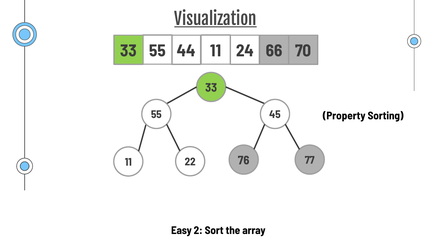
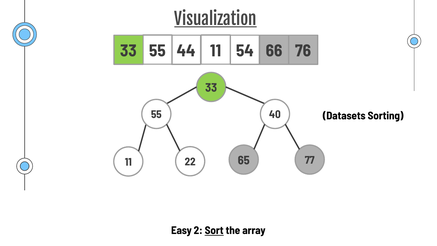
24: 24 -> 54 (245, 51)
70: 70 -> 76 (303, 51)
45: 45 -> 40 (275, 115)
Property: Property -> Datasets (344, 116)
76: 76 -> 65 (244, 160)
Sort underline: none -> present (214, 230)
